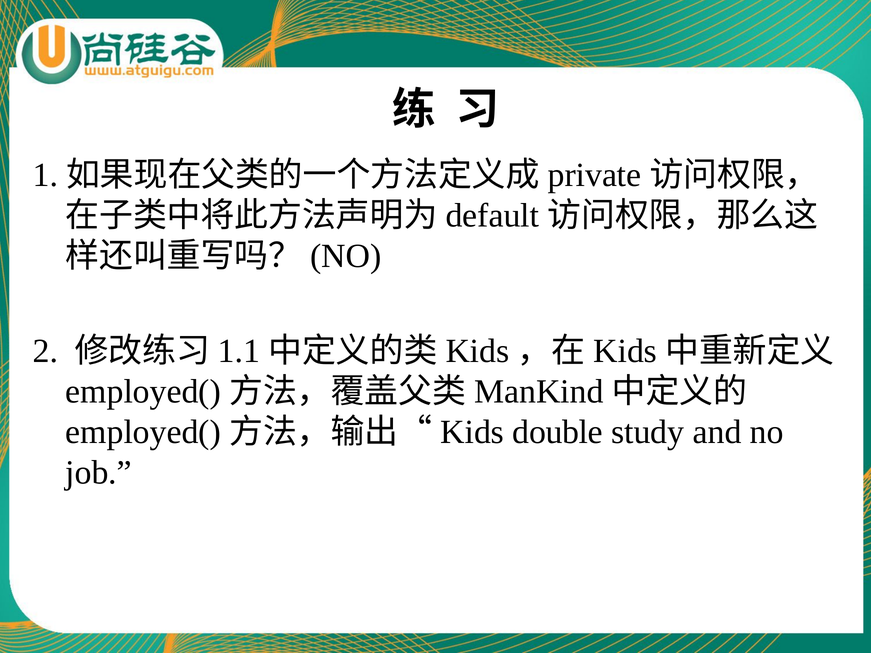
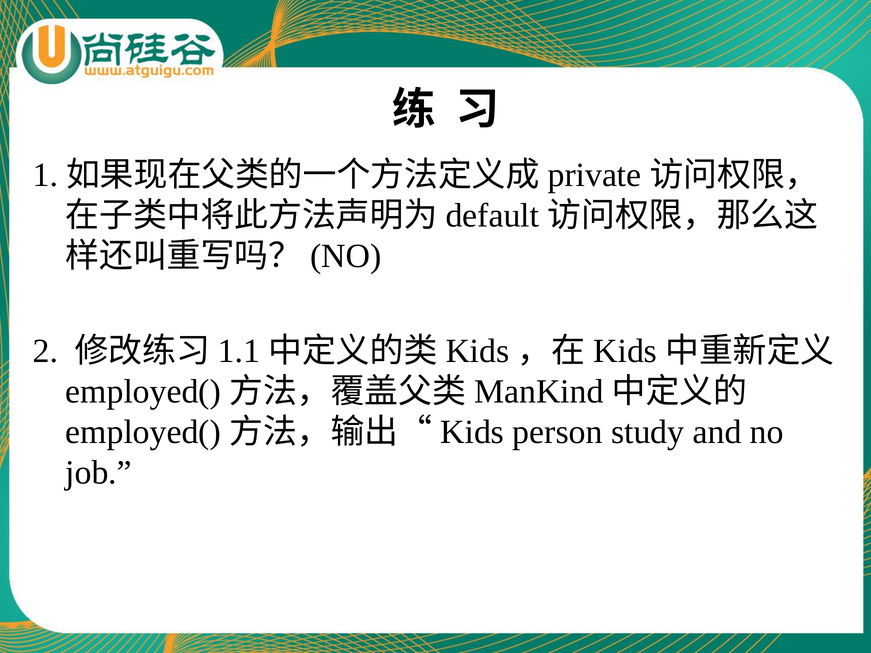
double: double -> person (558, 432)
